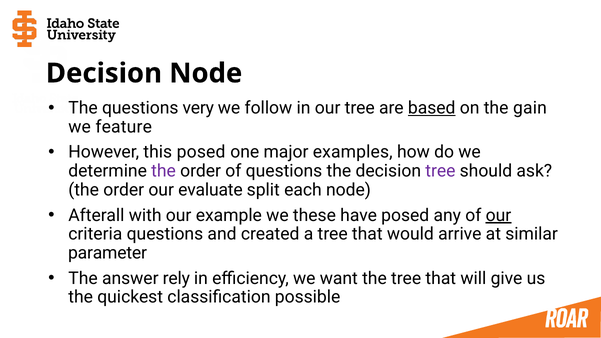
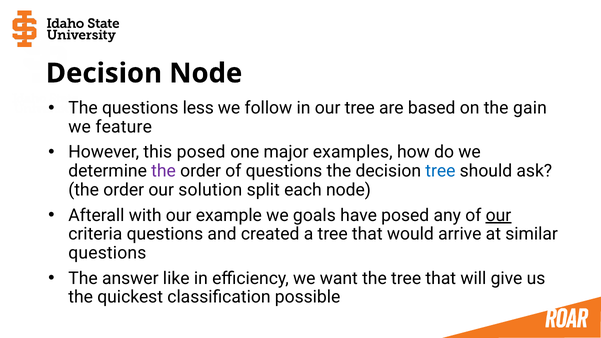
very: very -> less (198, 108)
based underline: present -> none (432, 108)
tree colour: purple -> blue (440, 171)
evaluate: evaluate -> solution (210, 190)
these: these -> goals (314, 215)
parameter: parameter -> questions (107, 253)
rely: rely -> like (176, 278)
